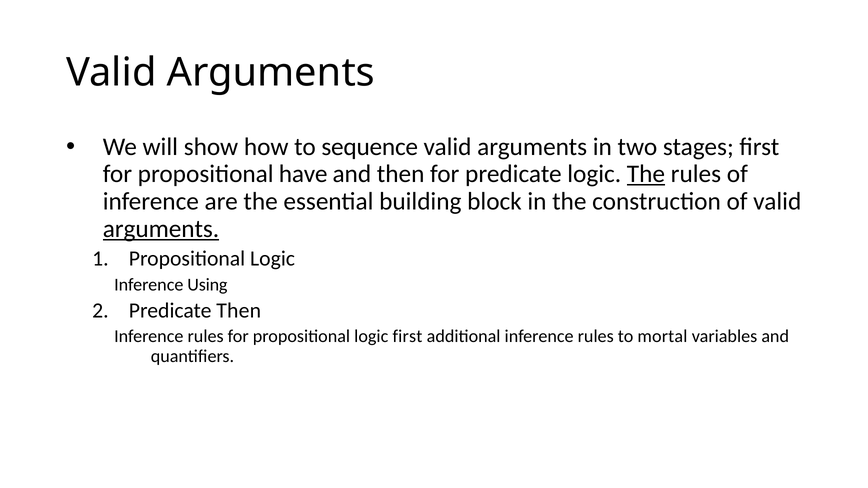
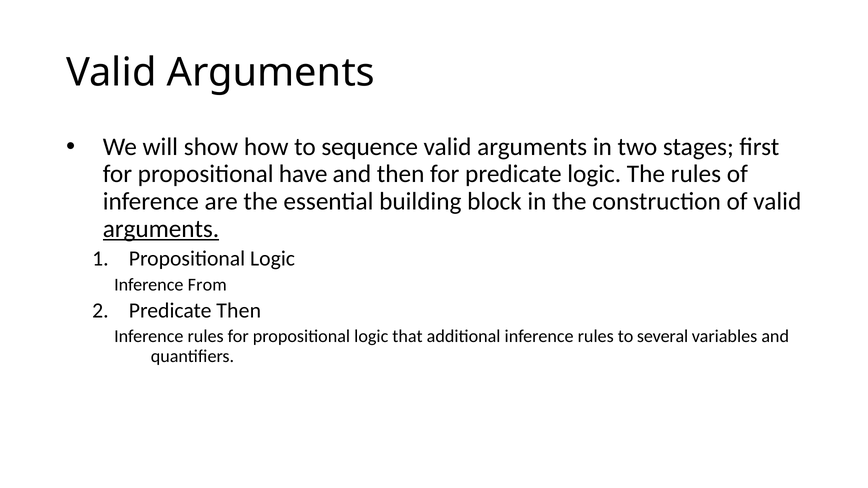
The underline: present -> none (646, 174)
Using: Using -> From (207, 285)
logic first: first -> that (408, 337)
mortal: mortal -> several (663, 337)
